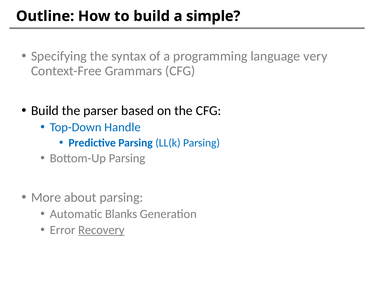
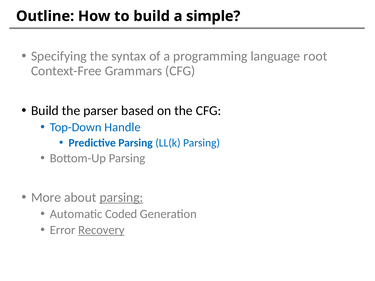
very: very -> root (315, 56)
parsing underline: none -> present (121, 198)
Blanks: Blanks -> Coded (121, 214)
